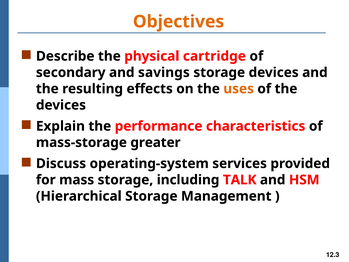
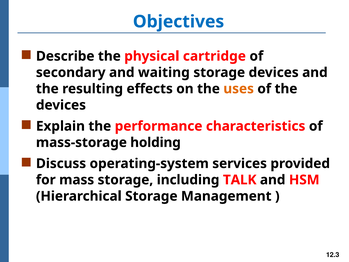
Objectives colour: orange -> blue (179, 22)
savings: savings -> waiting (164, 72)
greater: greater -> holding (155, 142)
